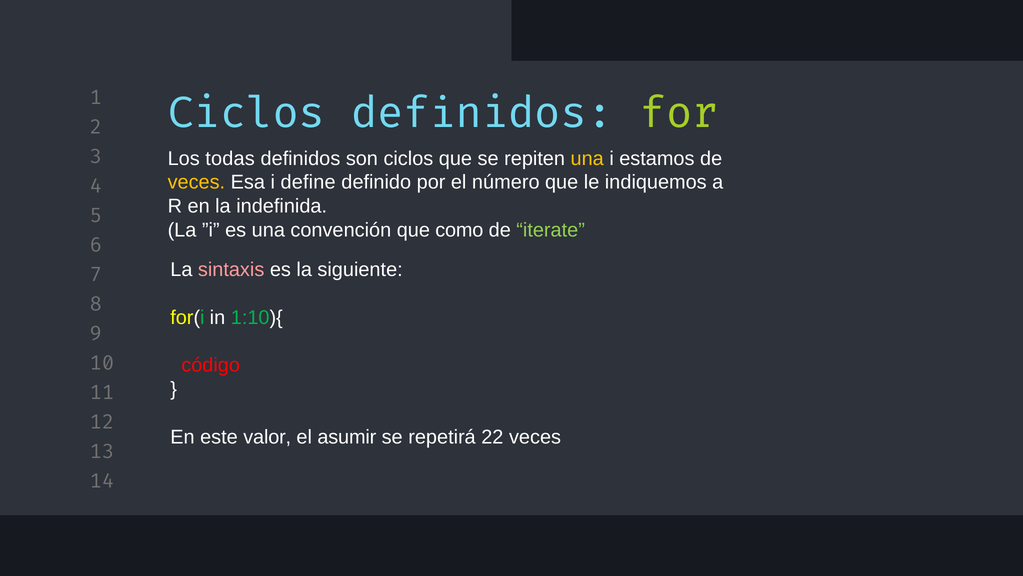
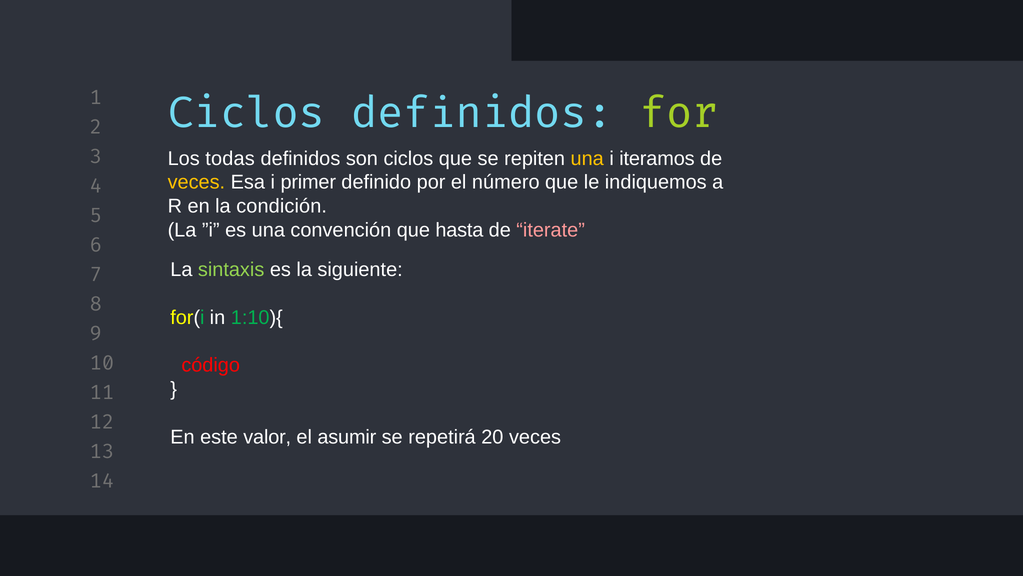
estamos: estamos -> iteramos (657, 158)
define: define -> primer (308, 182)
indefinida: indefinida -> condición (282, 206)
como: como -> hasta (459, 230)
iterate colour: light green -> pink (551, 230)
sintaxis colour: pink -> light green (231, 269)
22: 22 -> 20 (492, 437)
